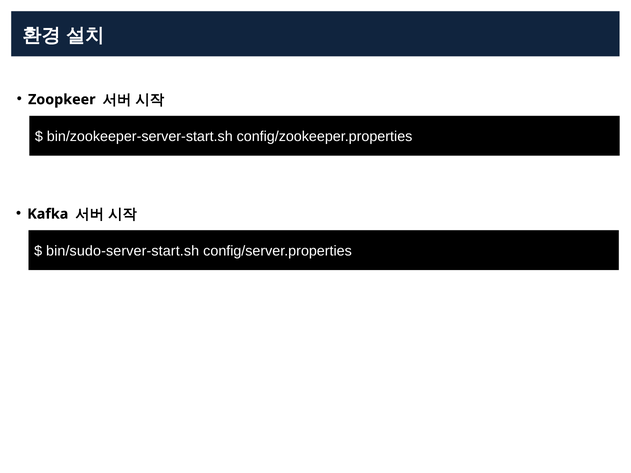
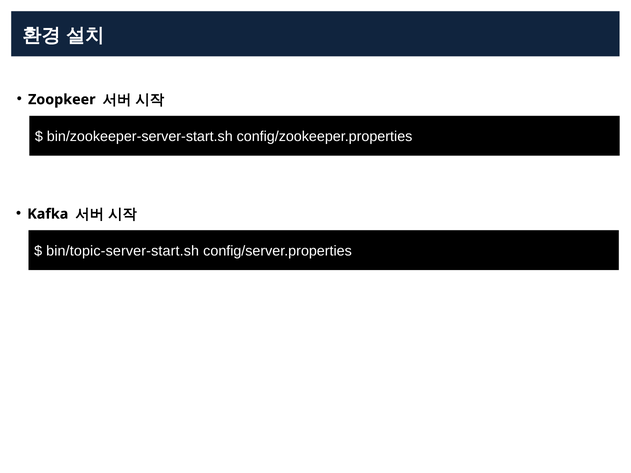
bin/sudo-server-start.sh: bin/sudo-server-start.sh -> bin/topic-server-start.sh (123, 251)
